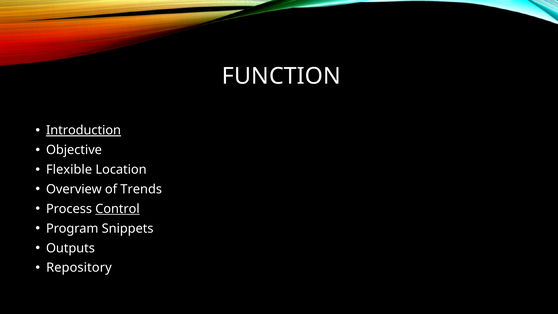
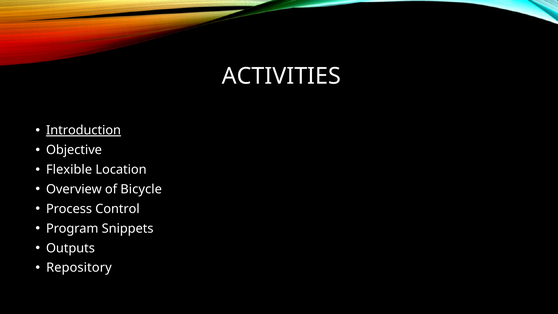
FUNCTION: FUNCTION -> ACTIVITIES (281, 76)
Trends: Trends -> Bicycle (141, 189)
Control underline: present -> none (117, 209)
